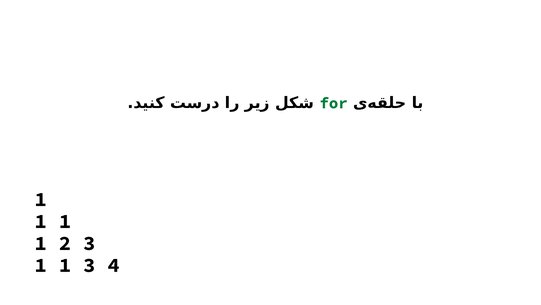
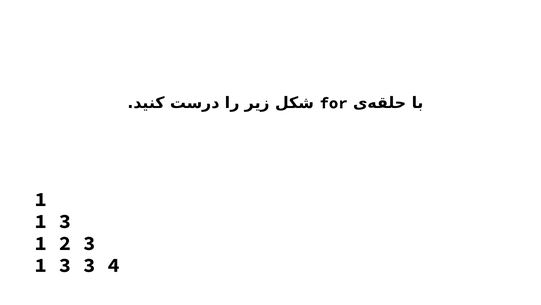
for colour: green -> black (334, 103)
1: 1 -> 3 (65, 221)
1: 1 -> 3 (65, 265)
